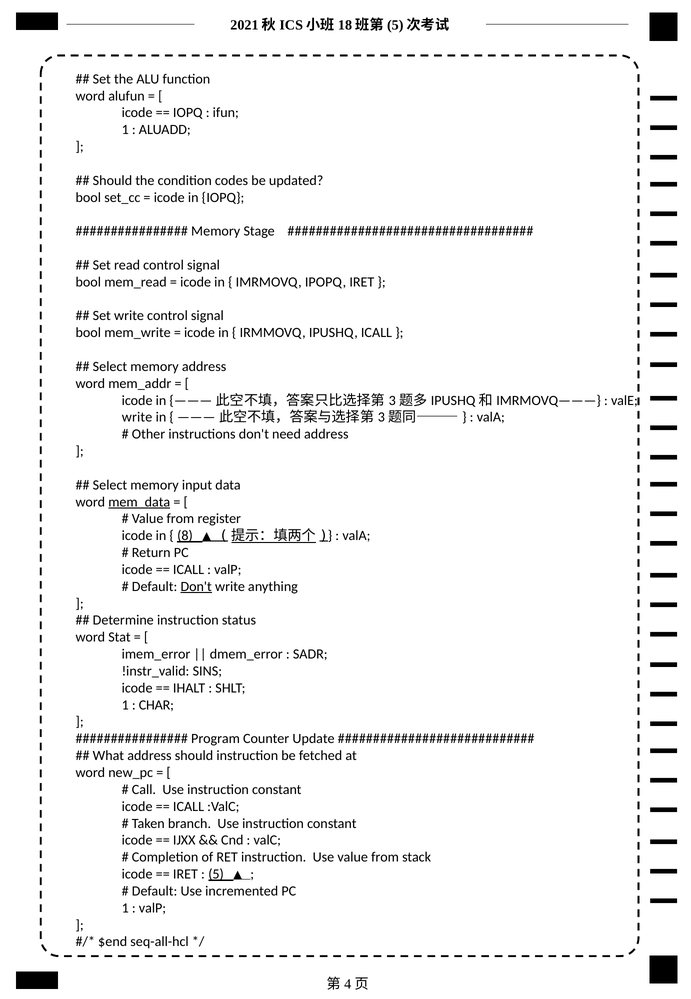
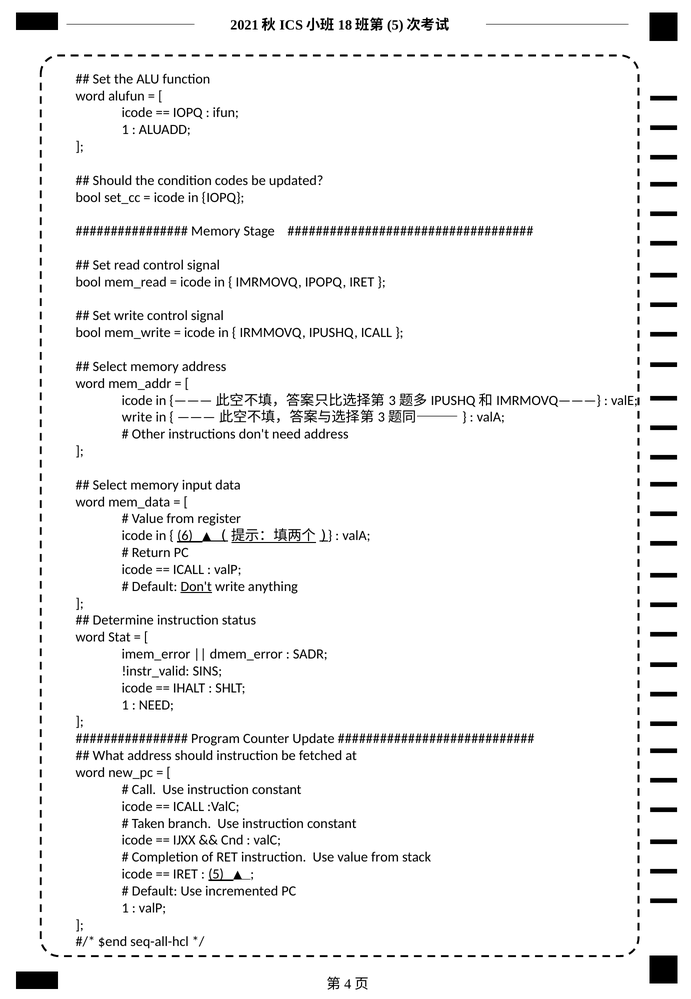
mem_data underline: present -> none (139, 501)
8: 8 -> 6 (185, 535)
CHAR: CHAR -> NEED (156, 704)
